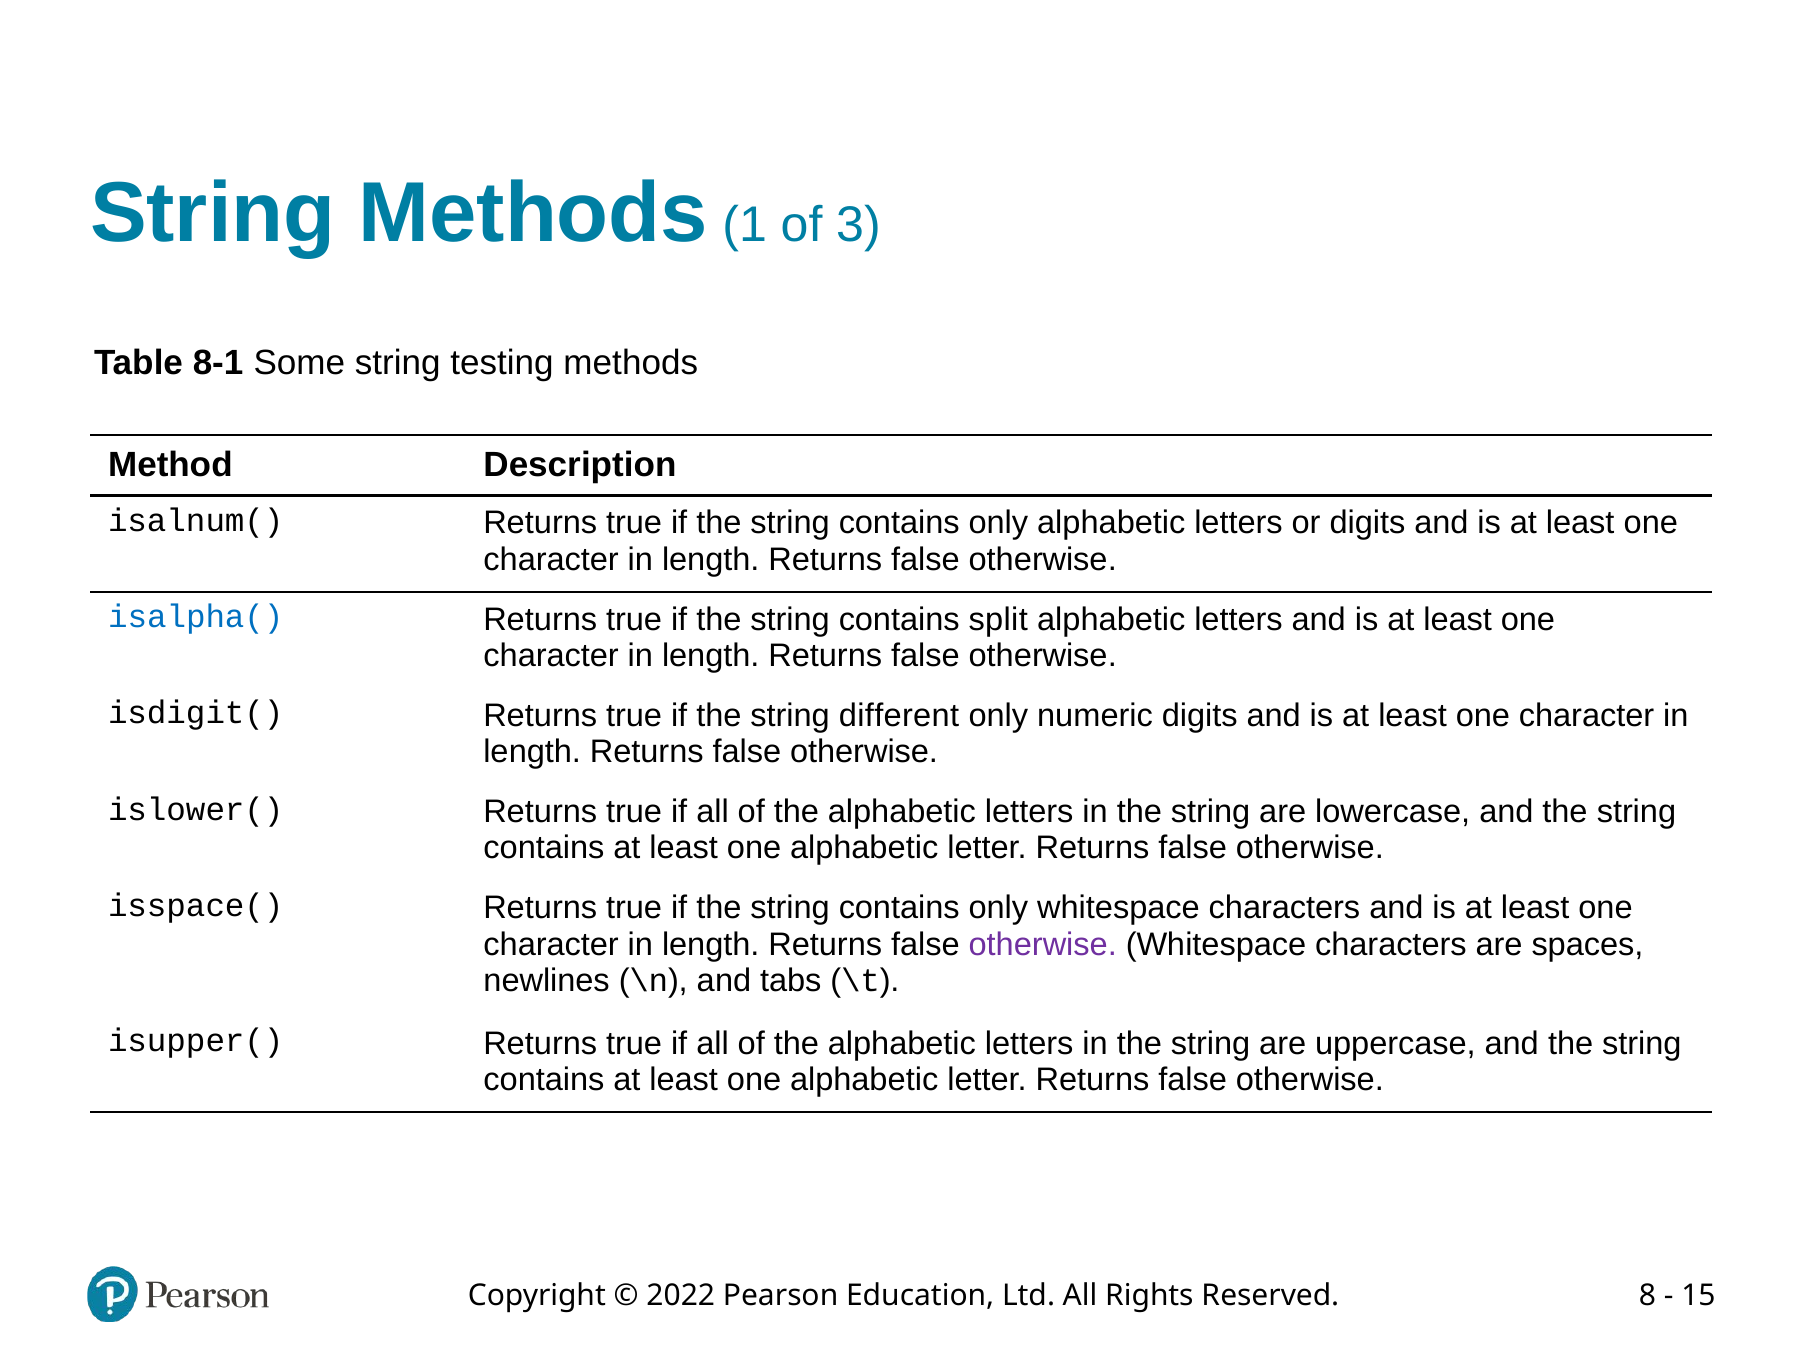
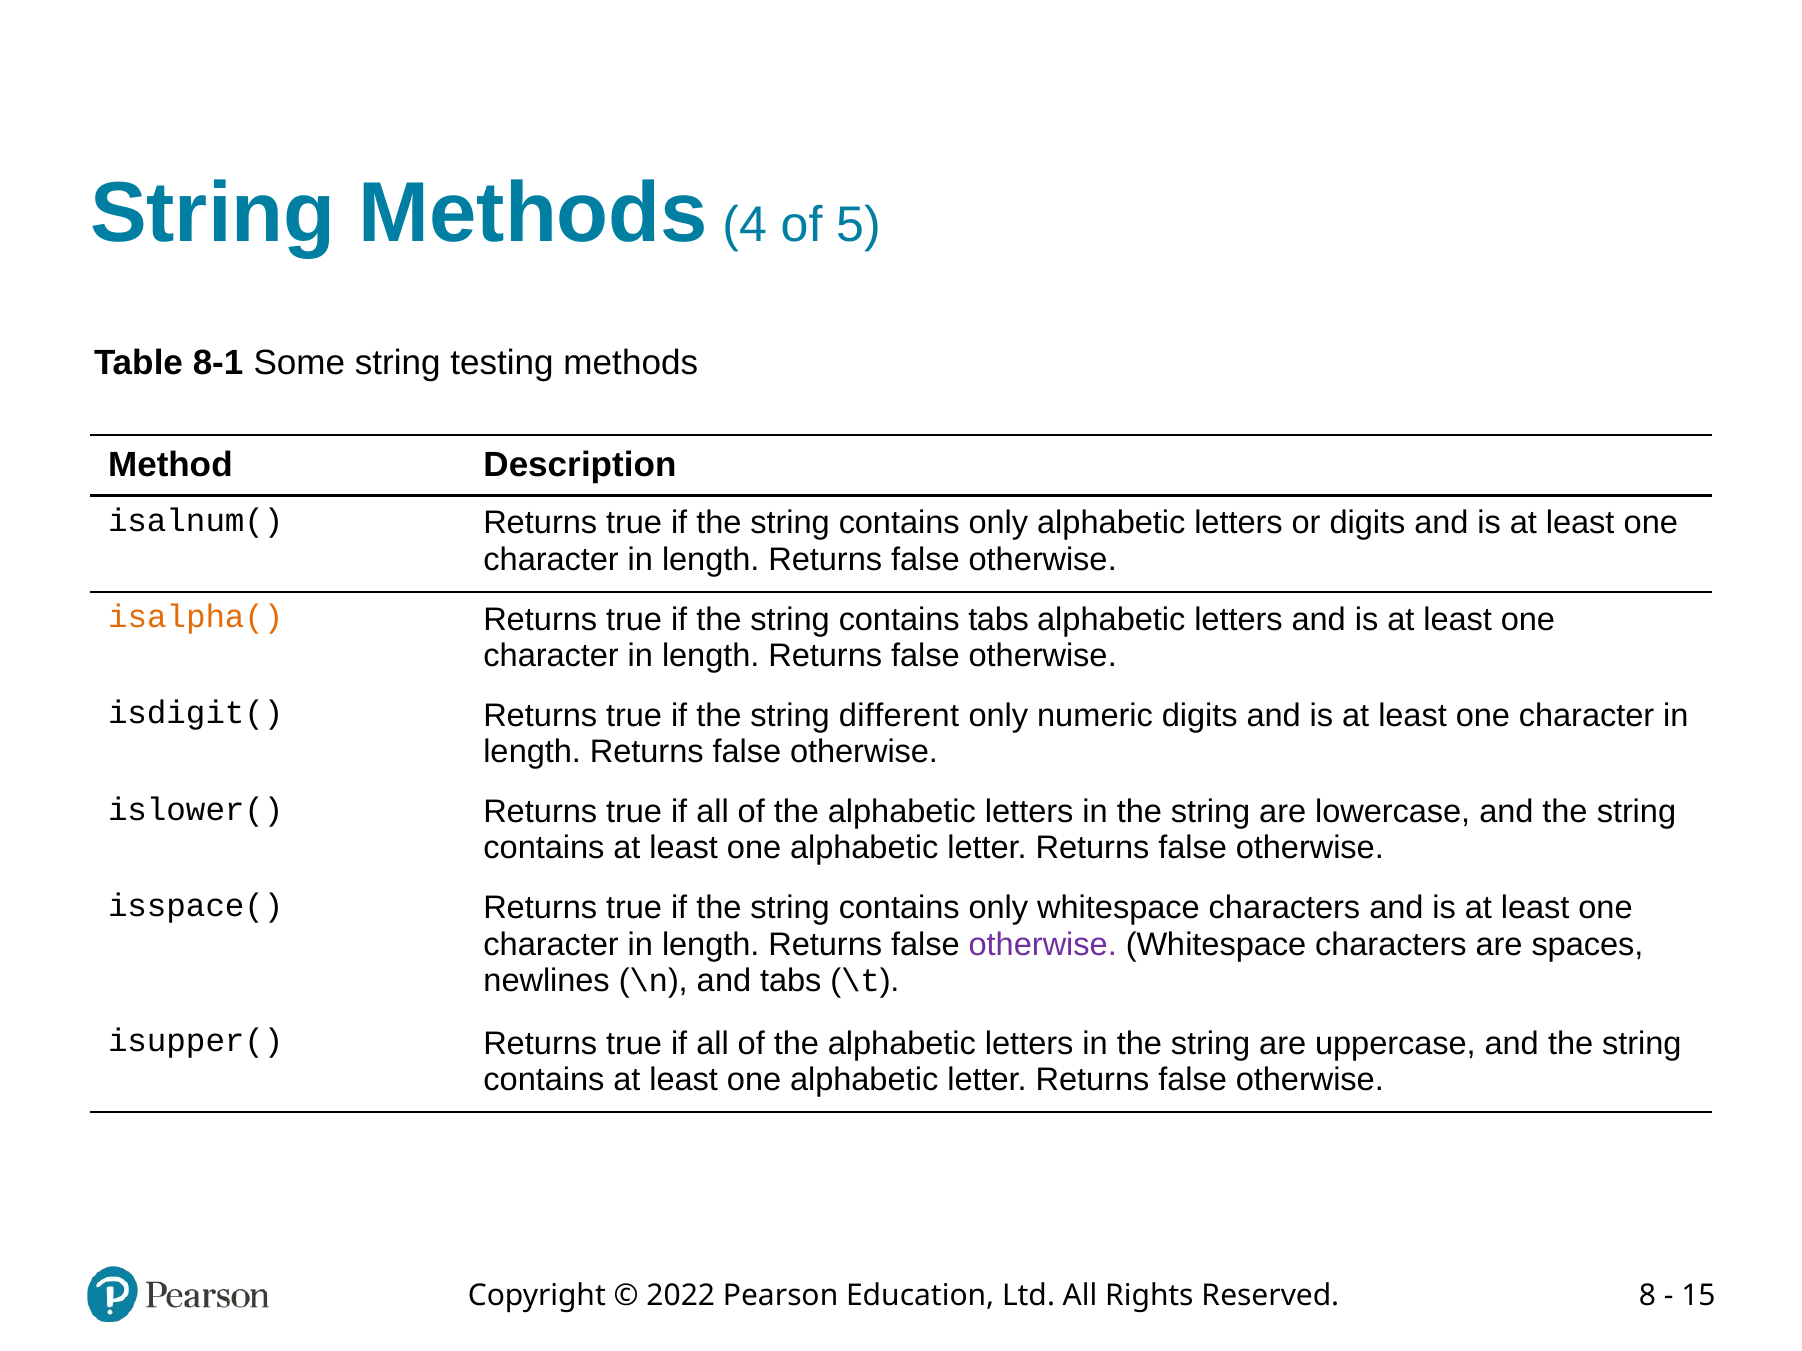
1: 1 -> 4 (745, 225)
3: 3 -> 5 (859, 225)
isalpha( colour: blue -> orange (196, 617)
contains split: split -> tabs (999, 620)
